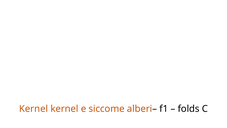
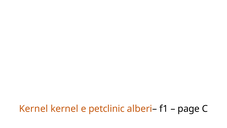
siccome: siccome -> petclinic (107, 108)
folds: folds -> page (189, 108)
